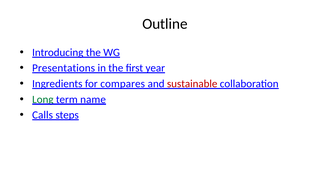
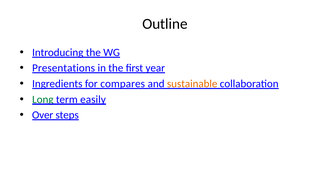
sustainable colour: red -> orange (192, 84)
name: name -> easily (93, 99)
Calls: Calls -> Over (43, 115)
